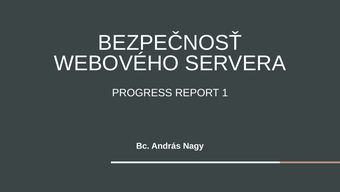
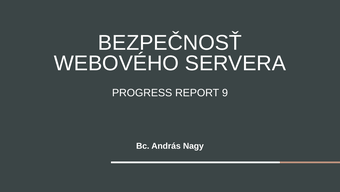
1: 1 -> 9 (225, 92)
